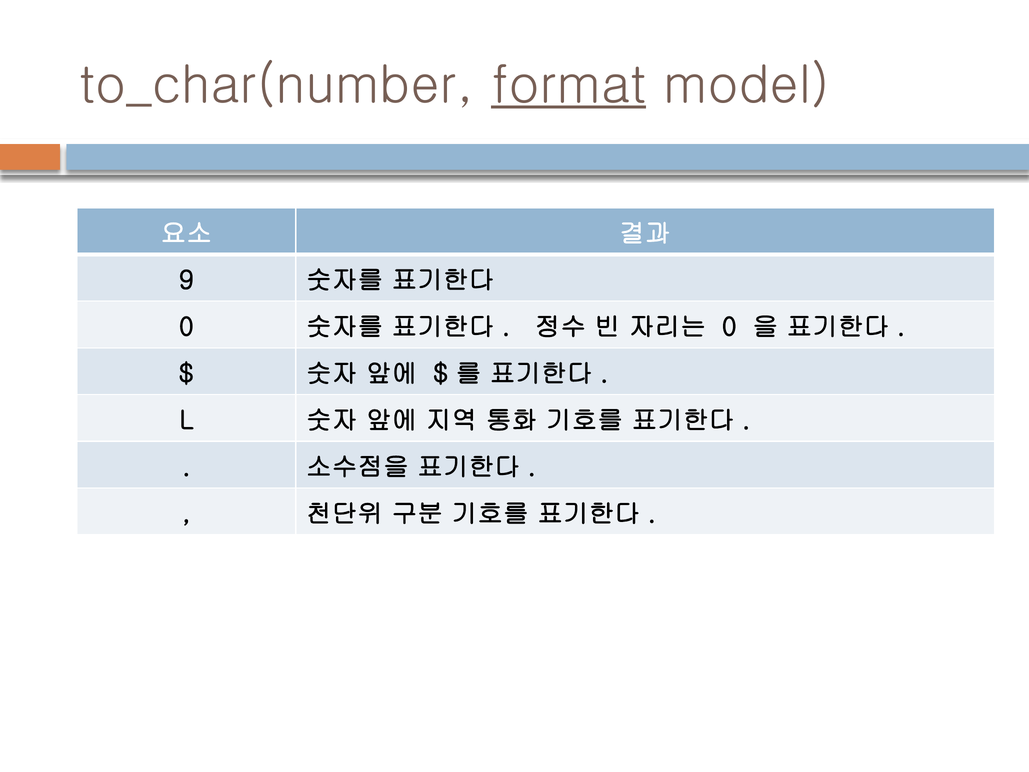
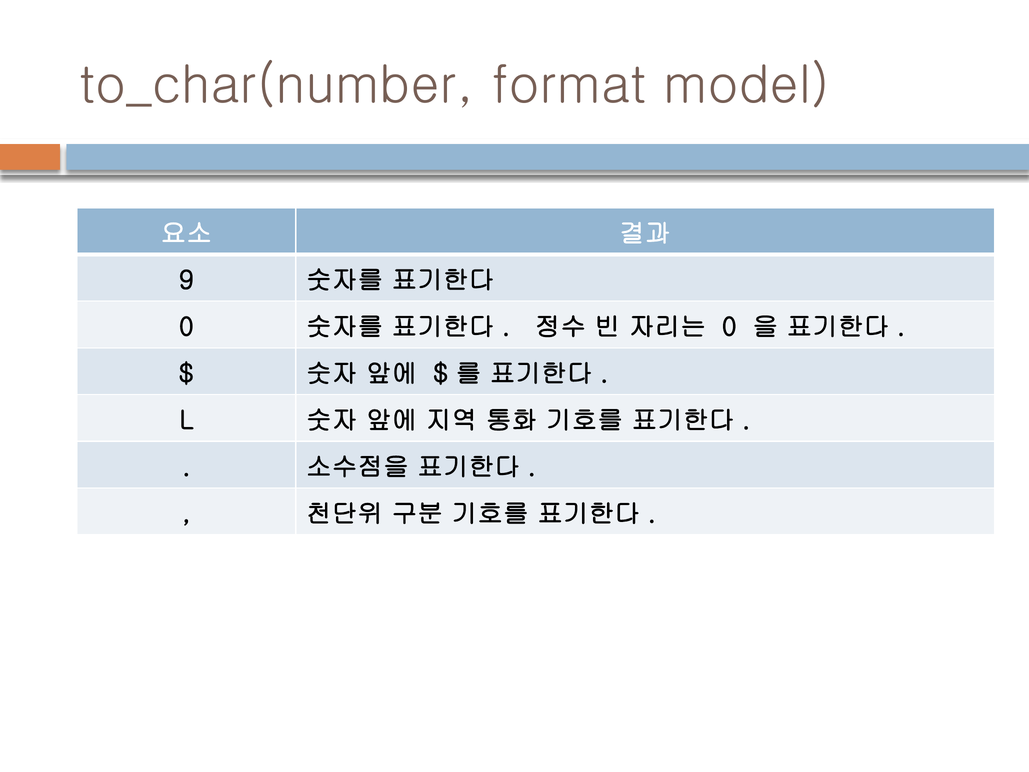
format underline: present -> none (569, 85)
